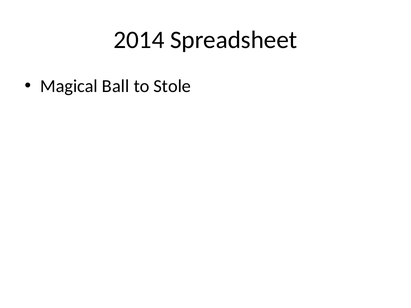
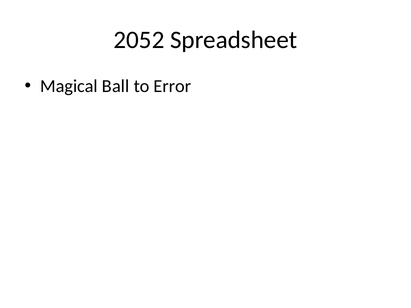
2014: 2014 -> 2052 (139, 40)
Stole: Stole -> Error (172, 86)
